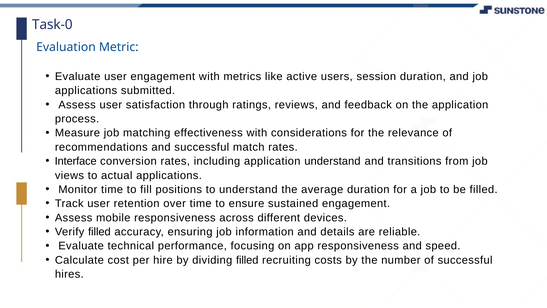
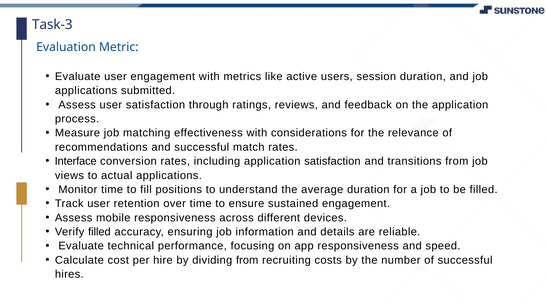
Task-0: Task-0 -> Task-3 (52, 25)
application understand: understand -> satisfaction (332, 161)
dividing filled: filled -> from (247, 260)
